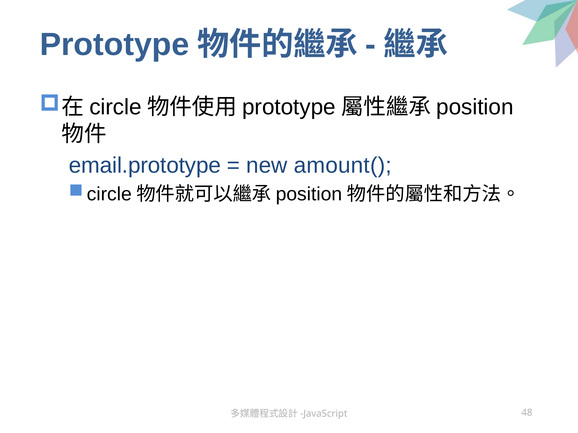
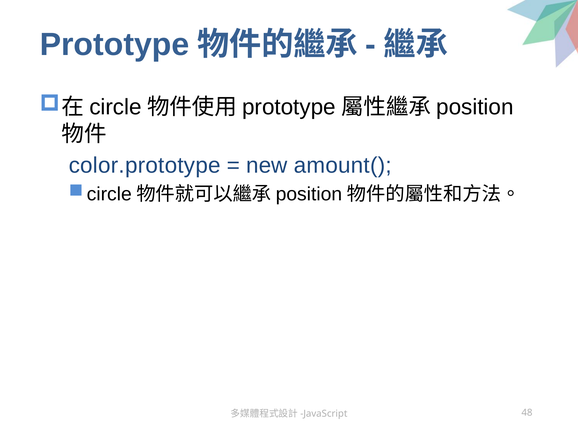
email.prototype: email.prototype -> color.prototype (145, 166)
